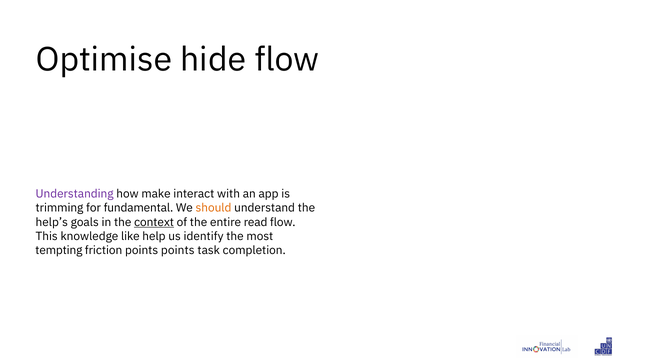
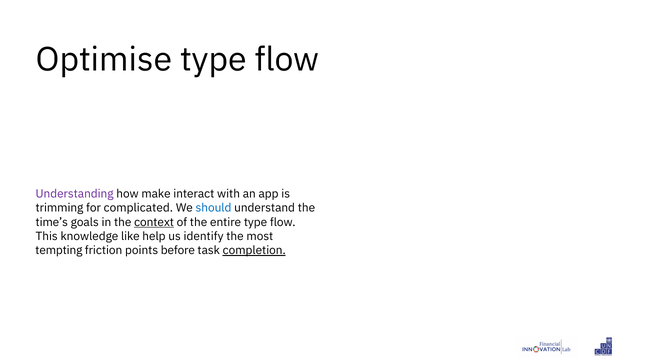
Optimise hide: hide -> type (213, 60)
fundamental: fundamental -> complicated (138, 208)
should colour: orange -> blue (213, 208)
help’s: help’s -> time’s (52, 222)
entire read: read -> type (256, 222)
points points: points -> before (178, 251)
completion underline: none -> present (254, 251)
